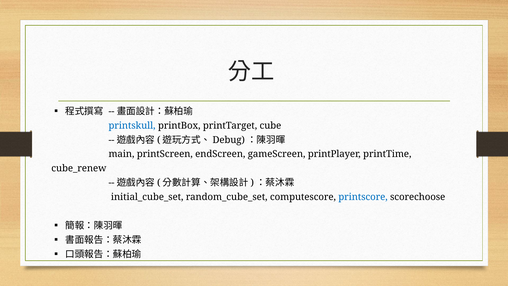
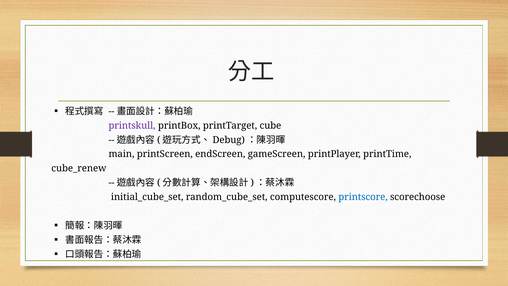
printskull colour: blue -> purple (132, 125)
